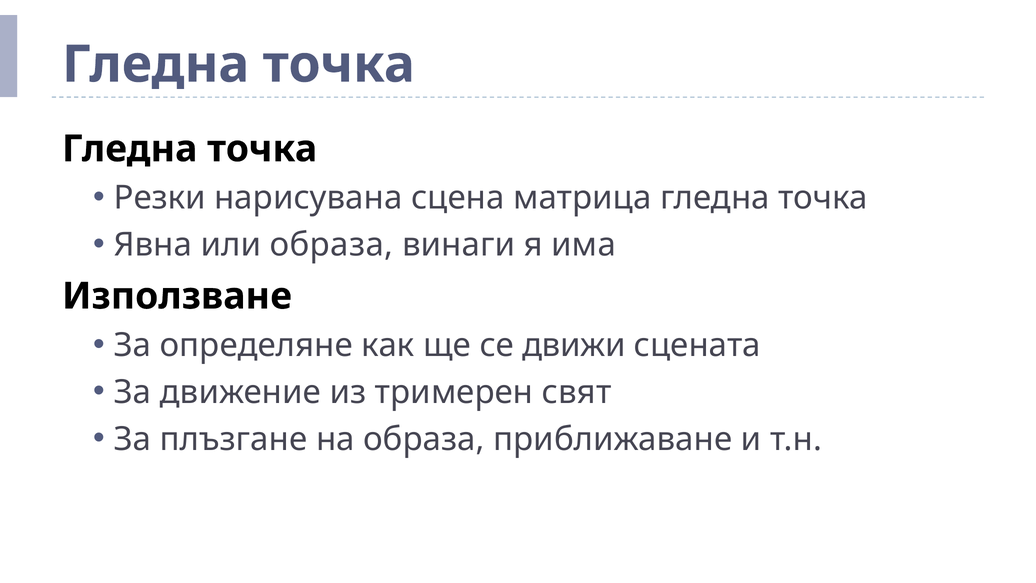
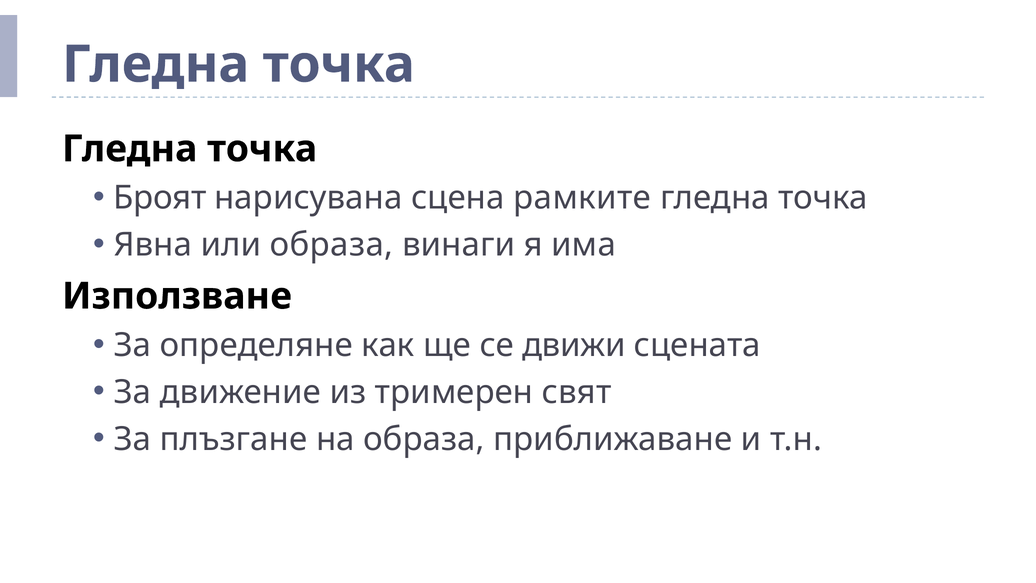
Резки: Резки -> Броят (160, 198)
матрица: матрица -> рамките (582, 198)
